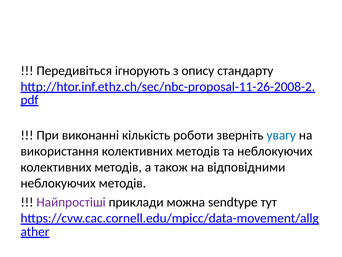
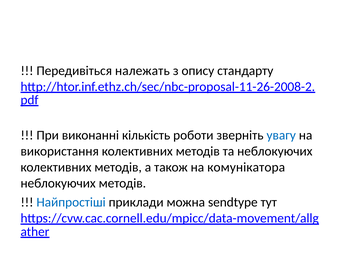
ігнорують: ігнорують -> належать (142, 70)
відповідними: відповідними -> комунікатора (246, 167)
Найпростіші colour: purple -> blue (71, 202)
